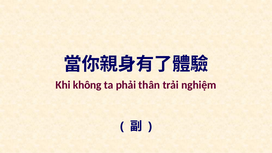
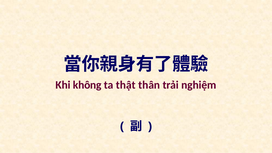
phải: phải -> thật (126, 85)
